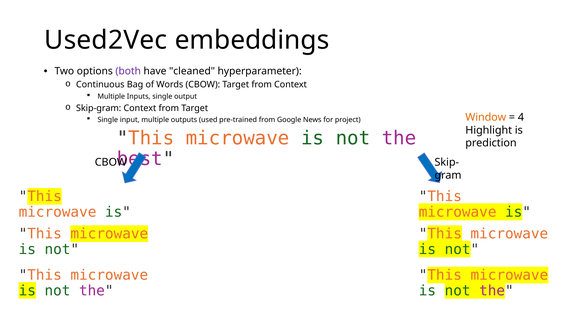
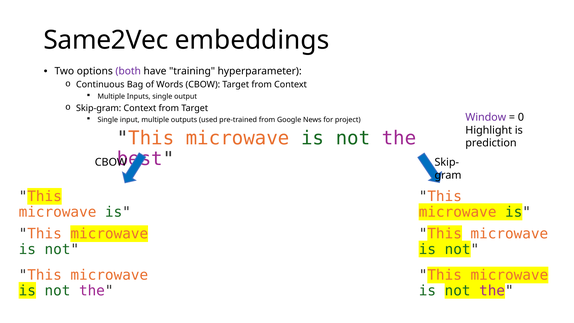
Used2Vec: Used2Vec -> Same2Vec (106, 40)
cleaned: cleaned -> training (192, 71)
Window colour: orange -> purple (486, 117)
4: 4 -> 0 (521, 117)
